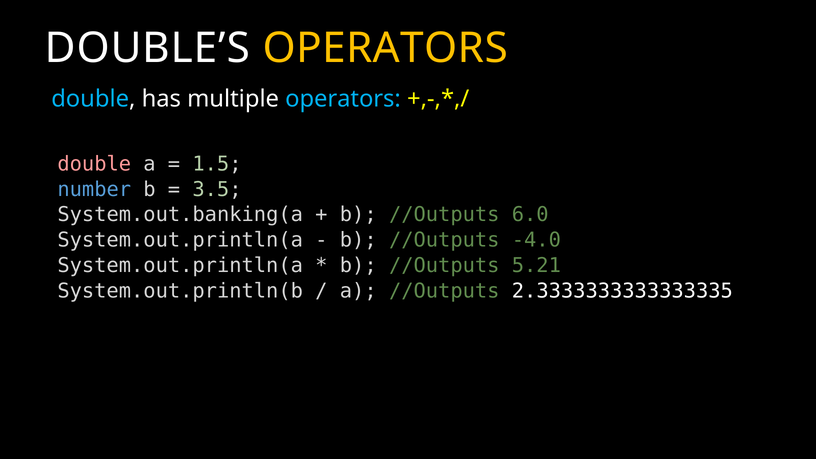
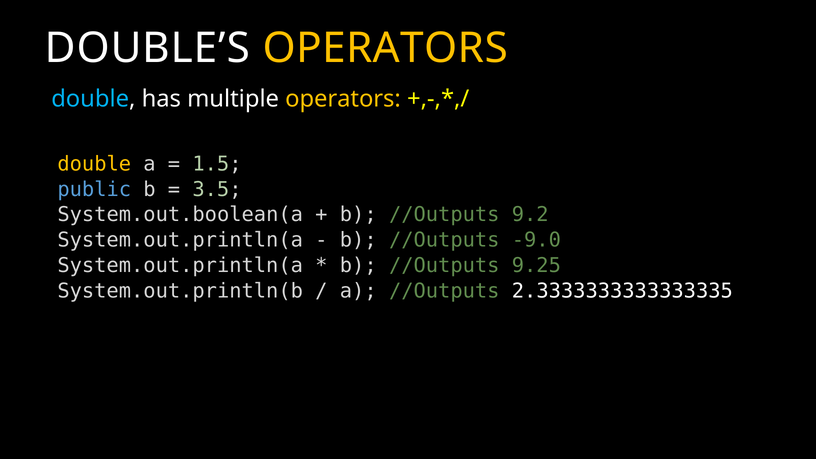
operators colour: light blue -> yellow (343, 99)
double colour: pink -> yellow (94, 164)
number: number -> public (94, 189)
System.out.banking(a: System.out.banking(a -> System.out.boolean(a (180, 215)
6.0: 6.0 -> 9.2 (530, 215)
-4.0: -4.0 -> -9.0 (536, 240)
5.21: 5.21 -> 9.25 (536, 266)
